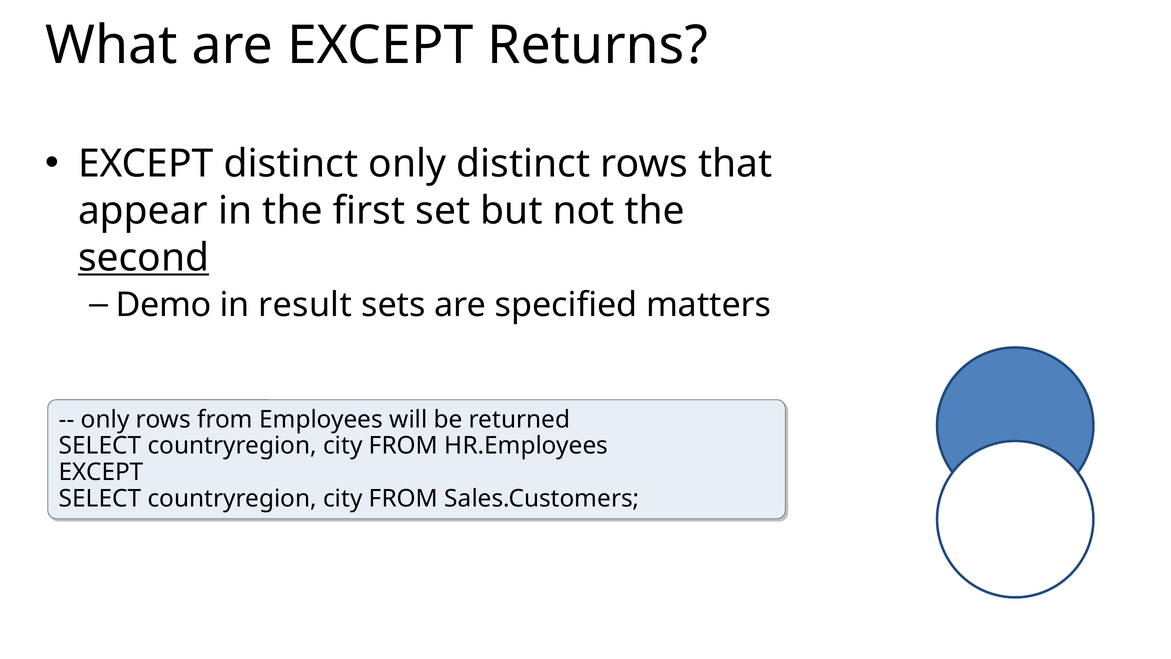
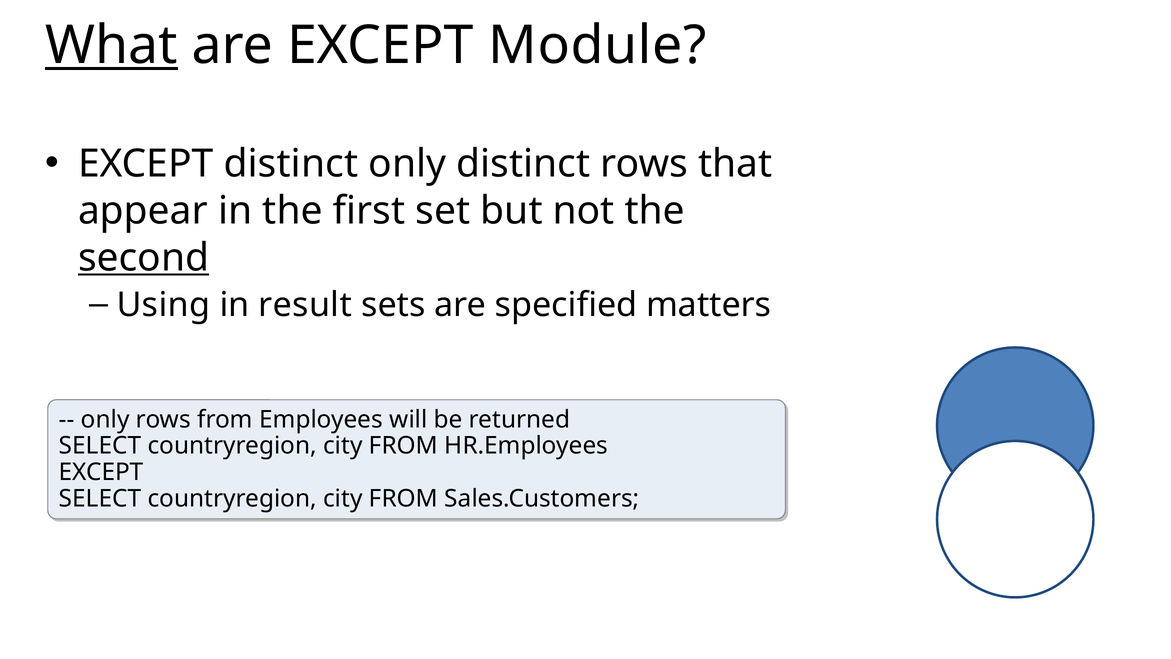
What underline: none -> present (111, 45)
Returns: Returns -> Module (597, 45)
Demo: Demo -> Using (163, 305)
